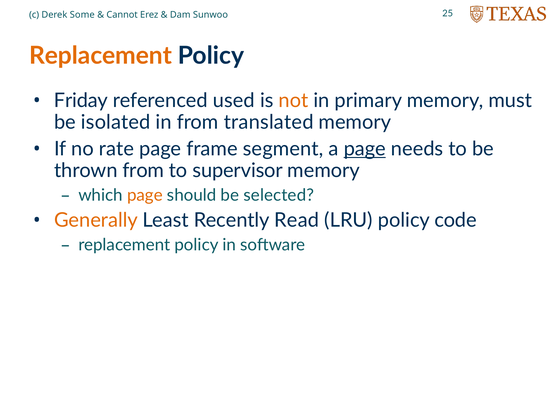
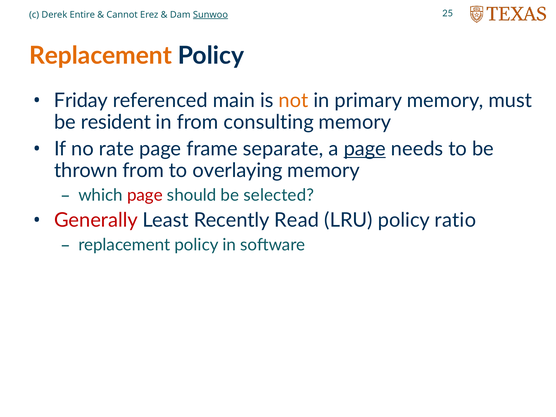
Some: Some -> Entire (82, 15)
Sunwoo underline: none -> present (210, 15)
used: used -> main (234, 101)
isolated: isolated -> resident (116, 122)
translated: translated -> consulting (269, 122)
segment: segment -> separate (283, 149)
supervisor: supervisor -> overlaying (238, 171)
page colour: orange -> red (145, 195)
Generally colour: orange -> red (96, 220)
code: code -> ratio (455, 220)
